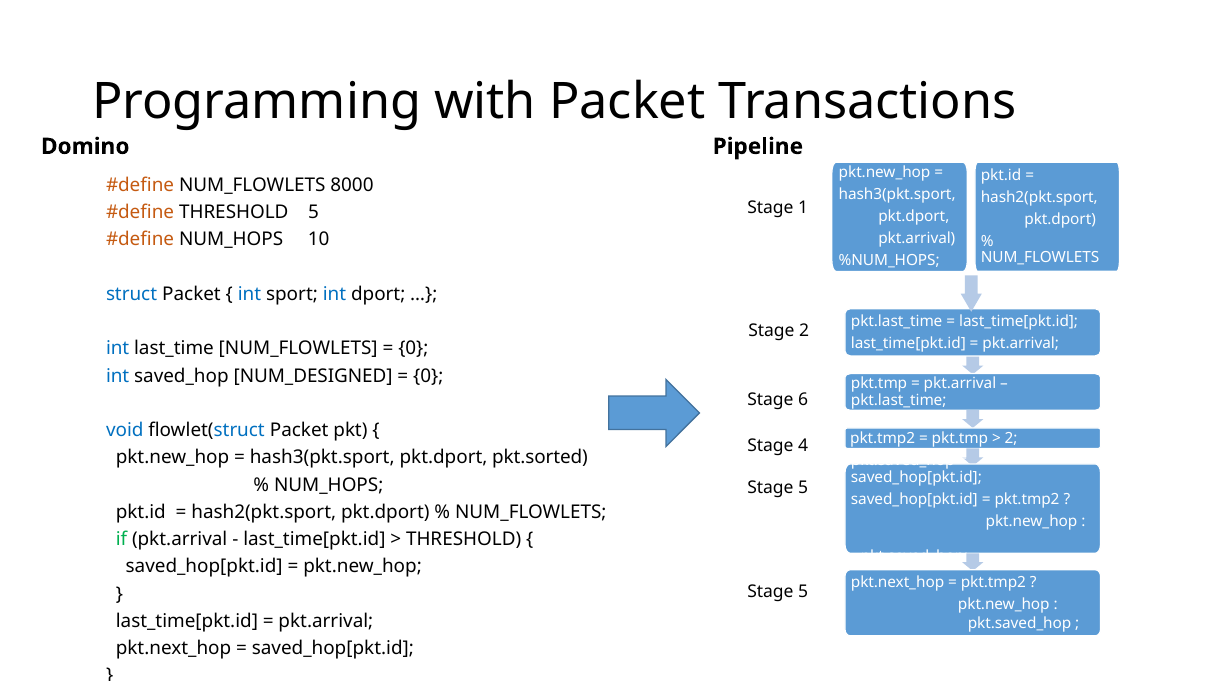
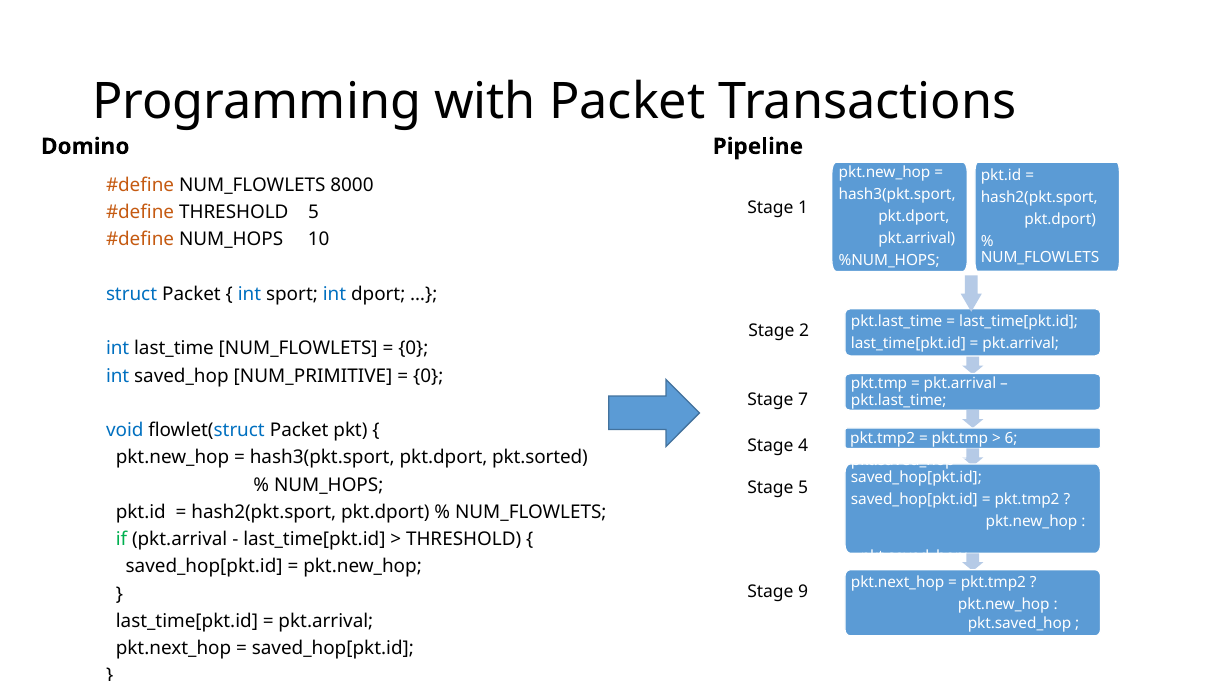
NUM_DESIGNED: NUM_DESIGNED -> NUM_PRIMITIVE (313, 376)
6: 6 -> 7 (803, 399)
2: 2 -> 6 (1011, 438)
5: 5 -> 9 (803, 592)
